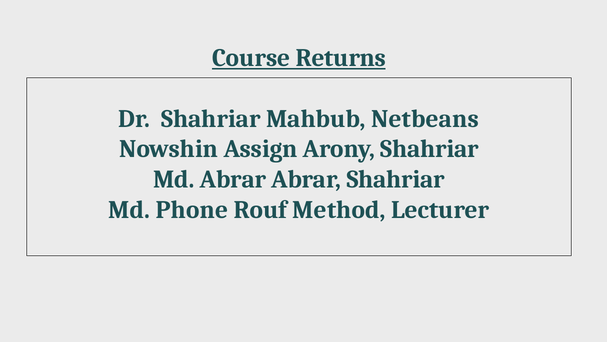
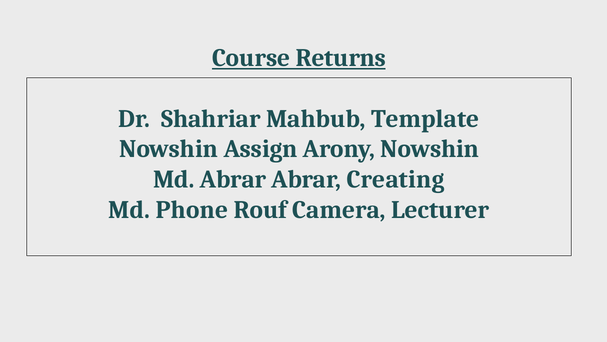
Netbeans: Netbeans -> Template (425, 118)
Arony Shahriar: Shahriar -> Nowshin (430, 149)
Abrar Shahriar: Shahriar -> Creating (396, 179)
Method: Method -> Camera (339, 209)
